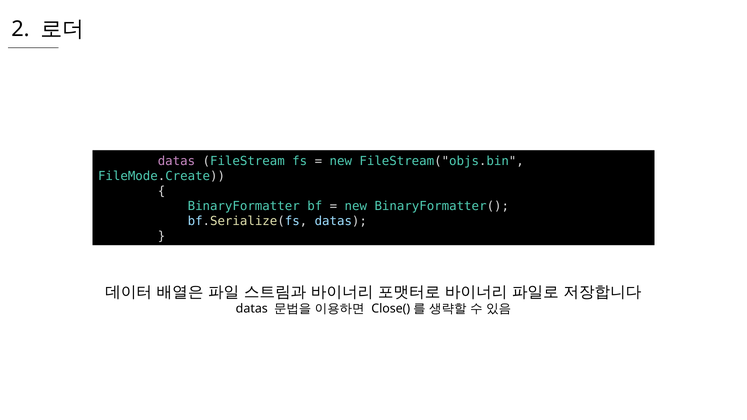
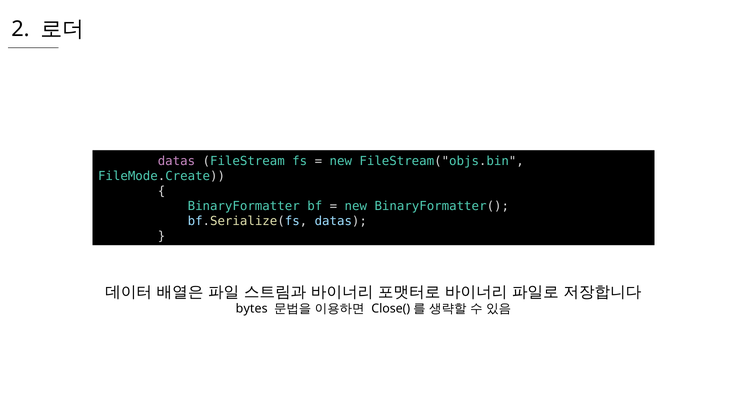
datas: datas -> bytes (252, 309)
